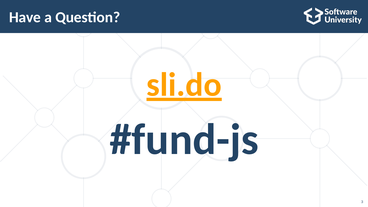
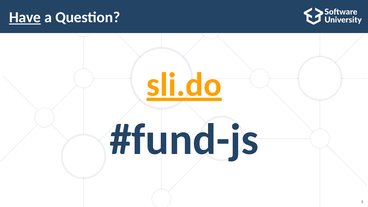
Have underline: none -> present (25, 17)
